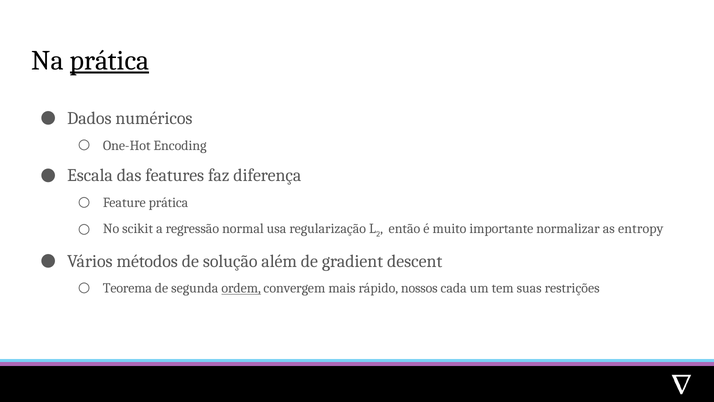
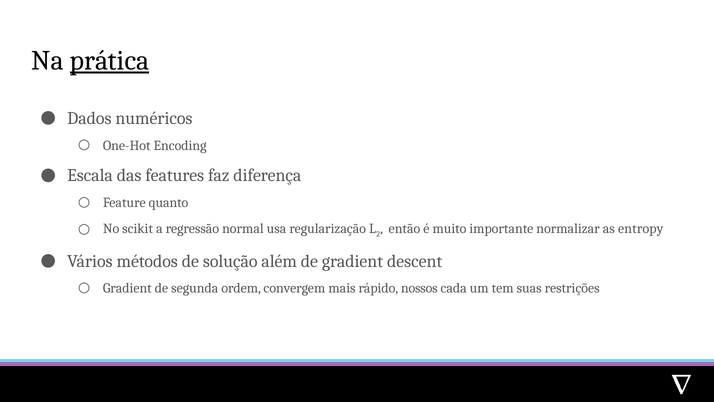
Feature prática: prática -> quanto (168, 202)
Teorema: Teorema -> Gradient (127, 288)
ordem underline: present -> none (241, 288)
